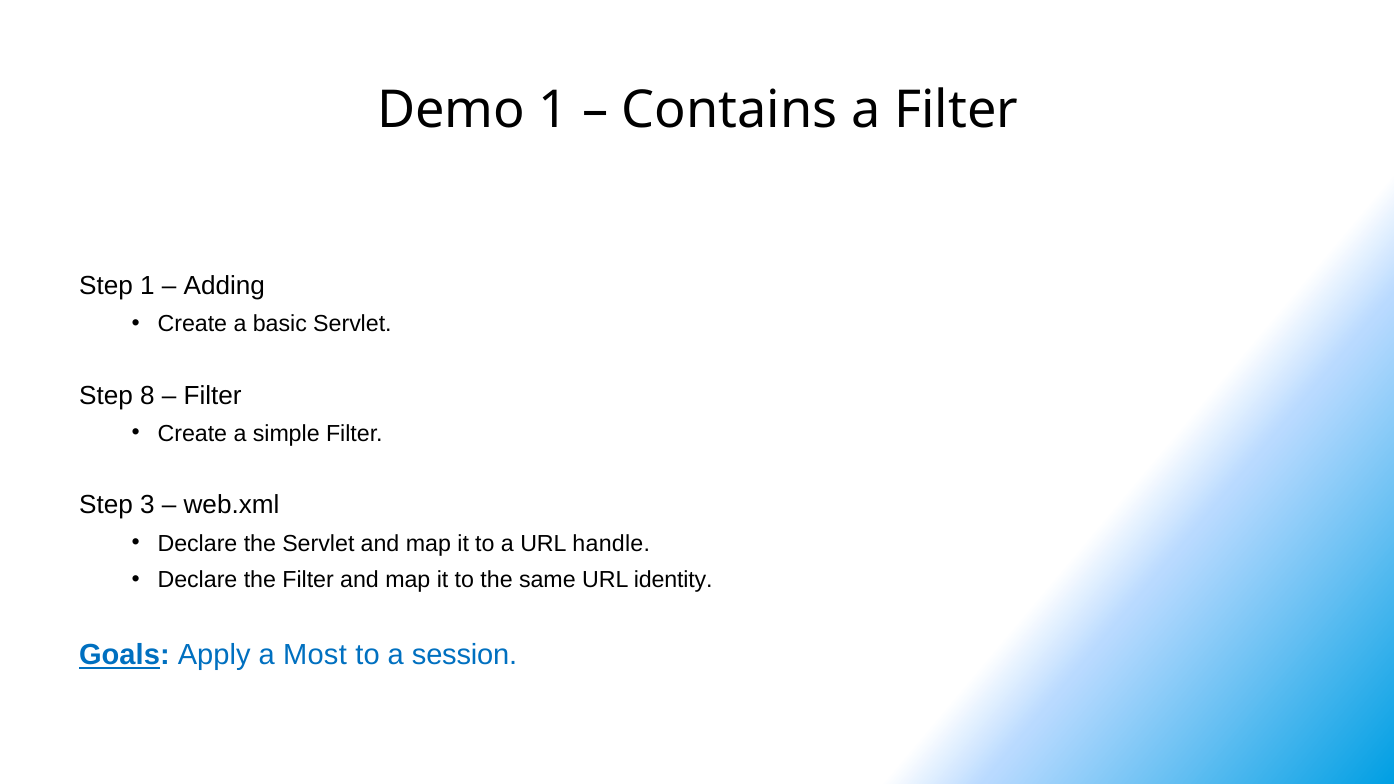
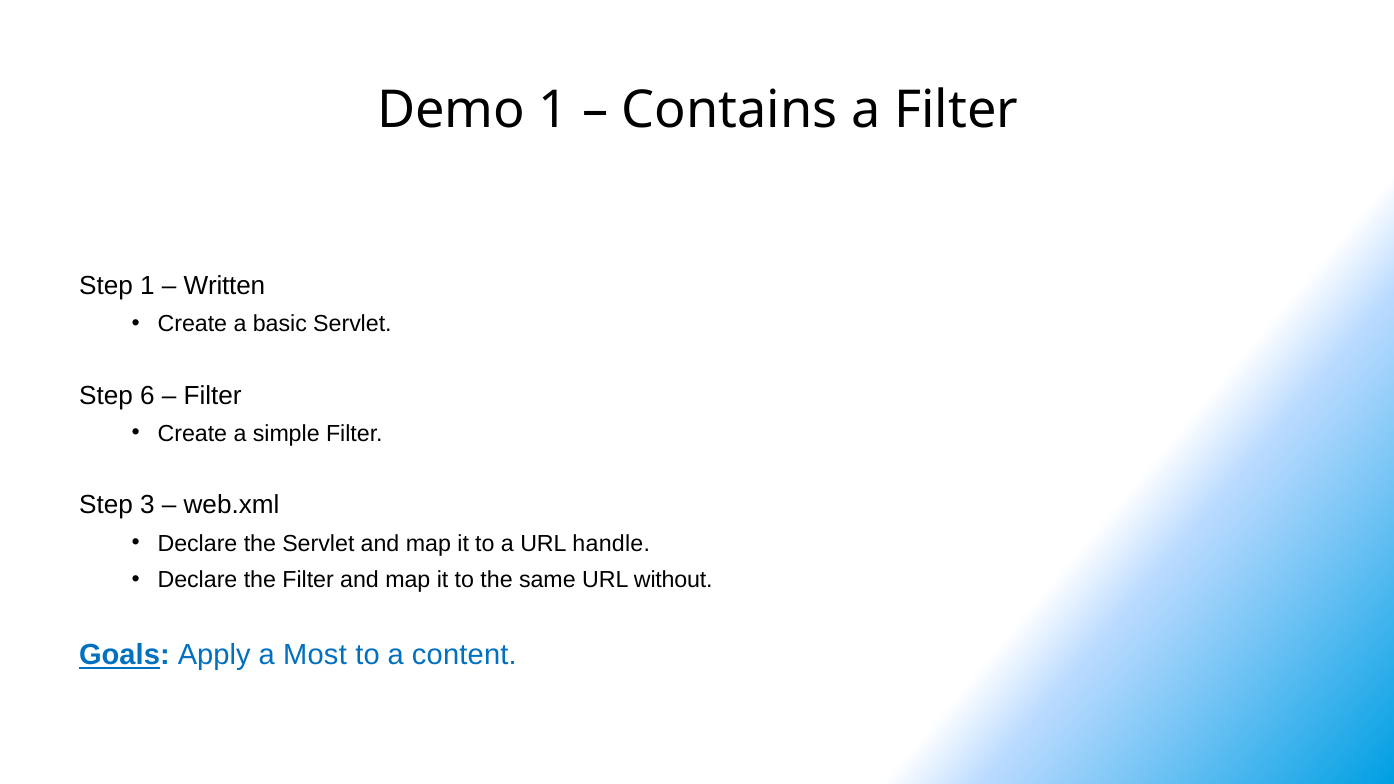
Adding: Adding -> Written (224, 286)
8: 8 -> 6 (147, 396)
identity: identity -> without (673, 580)
session: session -> content (464, 655)
